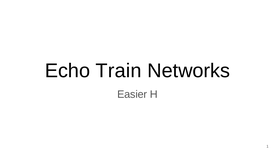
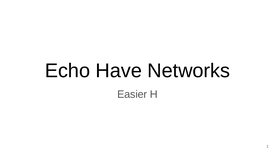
Train: Train -> Have (119, 71)
